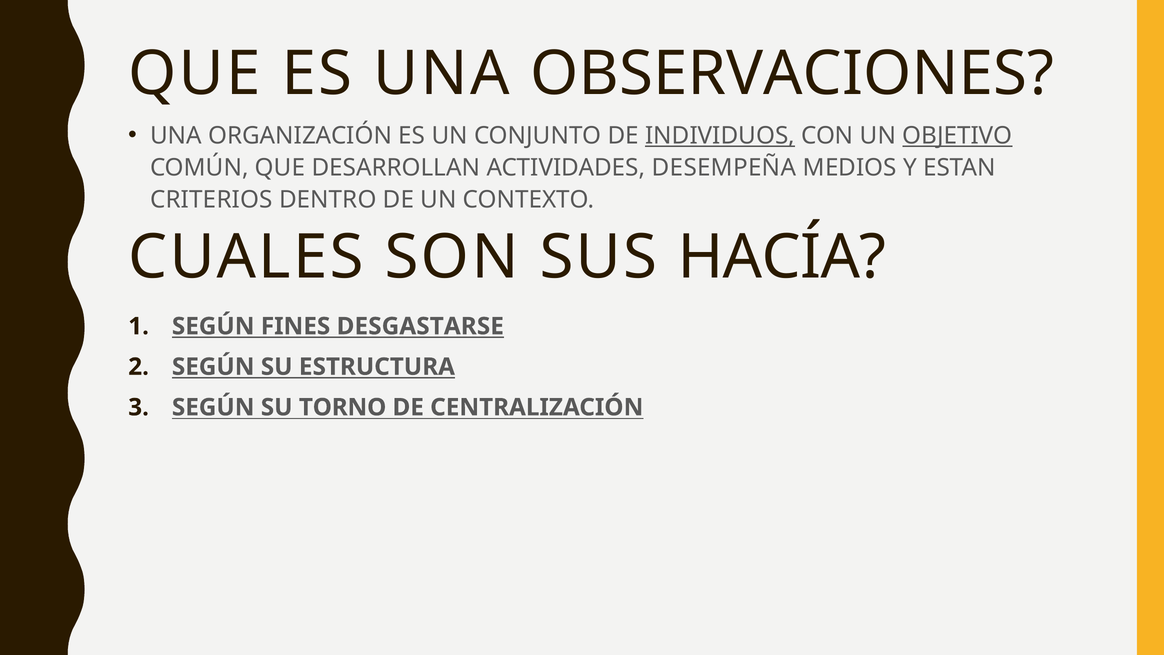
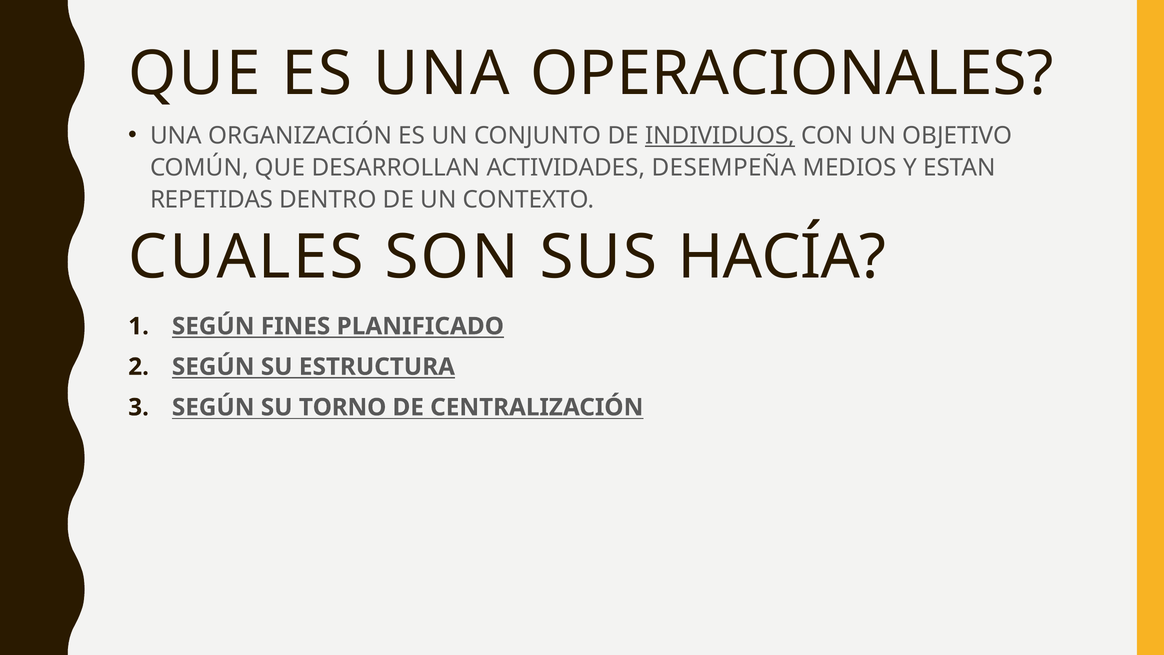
OBSERVACIONES: OBSERVACIONES -> OPERACIONALES (792, 74)
OBJETIVO underline: present -> none (957, 136)
CRITERIOS: CRITERIOS -> REPETIDAS (212, 200)
DESGASTARSE: DESGASTARSE -> PLANIFICADO (420, 326)
